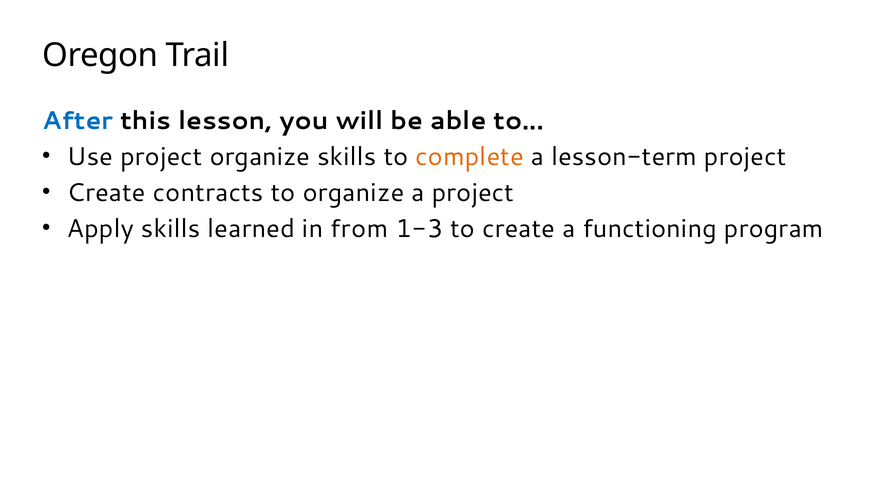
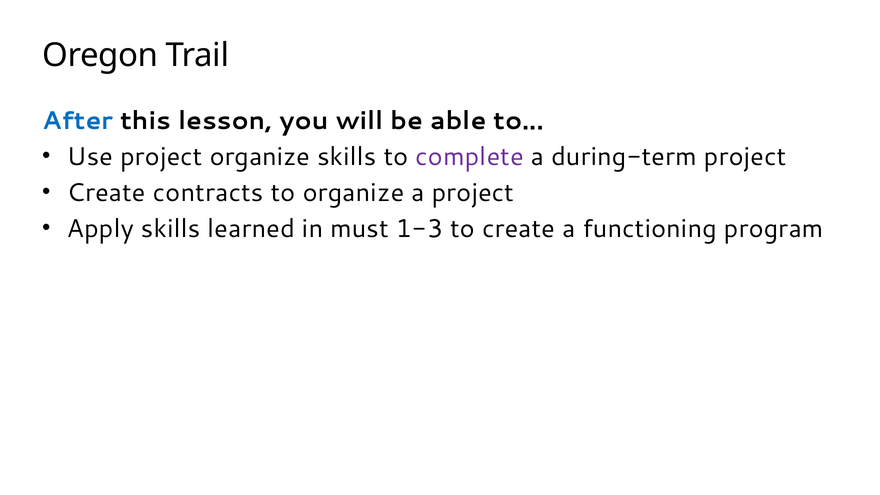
complete colour: orange -> purple (470, 157)
lesson-term: lesson-term -> during-term (624, 157)
from: from -> must (359, 229)
